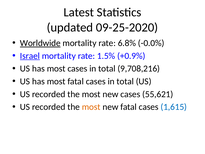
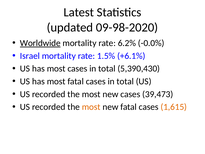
09-25-2020: 09-25-2020 -> 09-98-2020 (127, 27)
6.8%: 6.8% -> 6.2% (127, 43)
Israel underline: present -> none (30, 56)
+0.9%: +0.9% -> +6.1% (131, 56)
9,708,216: 9,708,216 -> 5,390,430 (139, 69)
55,621: 55,621 -> 39,473 (158, 94)
1,615 colour: blue -> orange (174, 107)
